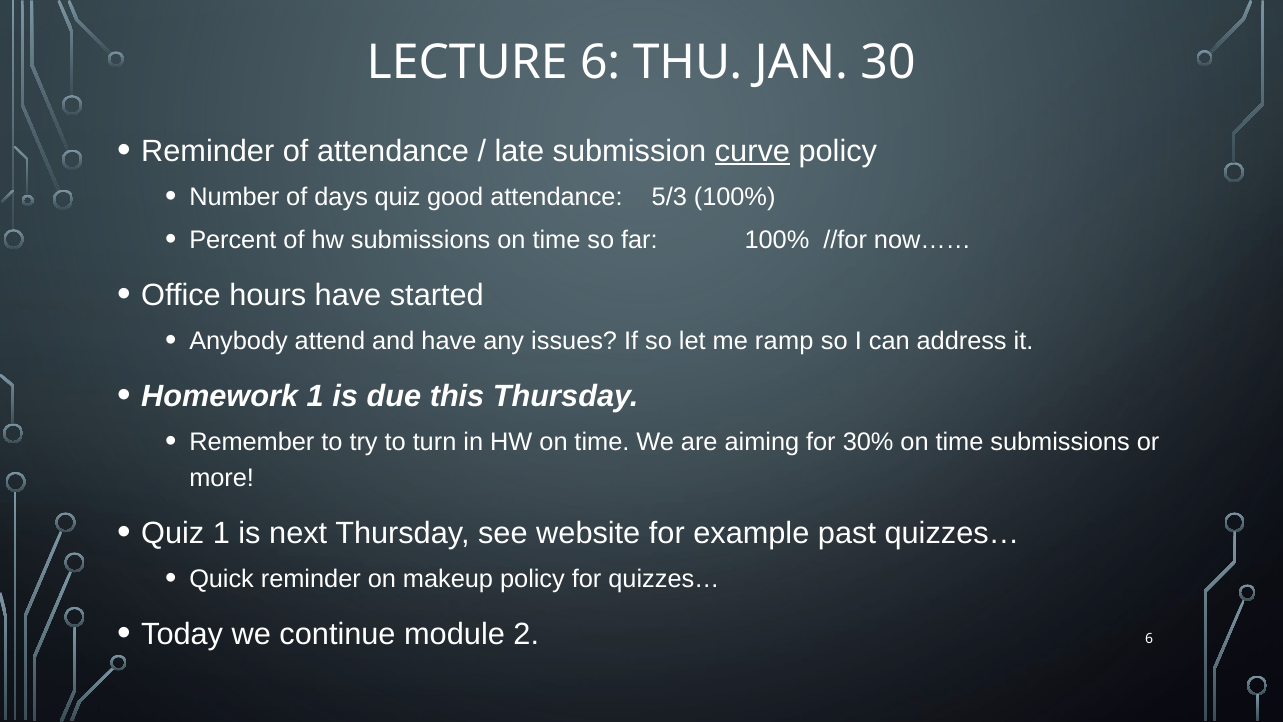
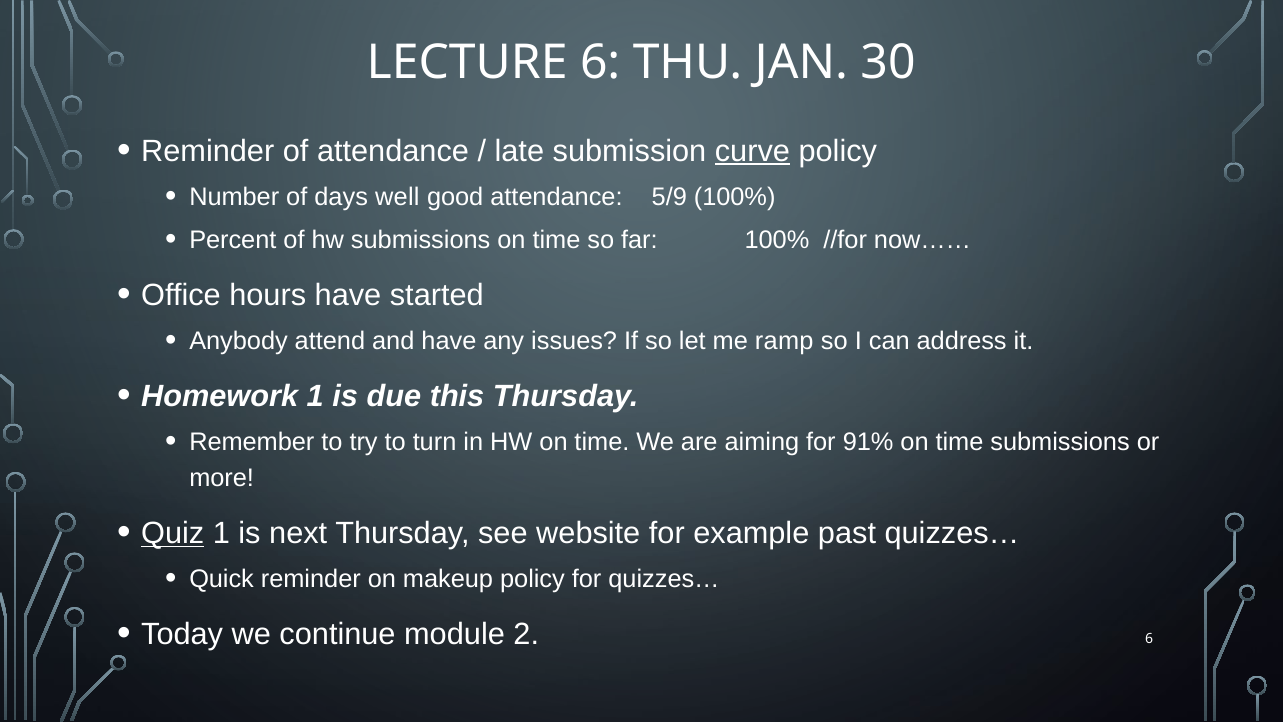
days quiz: quiz -> well (397, 197)
5/3: 5/3 -> 5/9 (669, 197)
30%: 30% -> 91% (868, 442)
Quiz underline: none -> present (173, 533)
